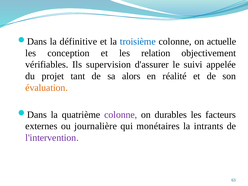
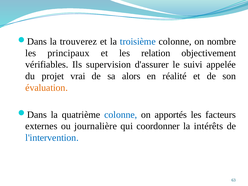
définitive: définitive -> trouverez (78, 41)
actuelle: actuelle -> nombre (222, 41)
conception: conception -> principaux (68, 53)
tant: tant -> vrai (78, 76)
colonne colour: purple -> blue (121, 115)
durables: durables -> apportés (171, 115)
monétaires: monétaires -> coordonner (158, 126)
intrants: intrants -> intérêts (209, 126)
l'intervention colour: purple -> blue (52, 138)
